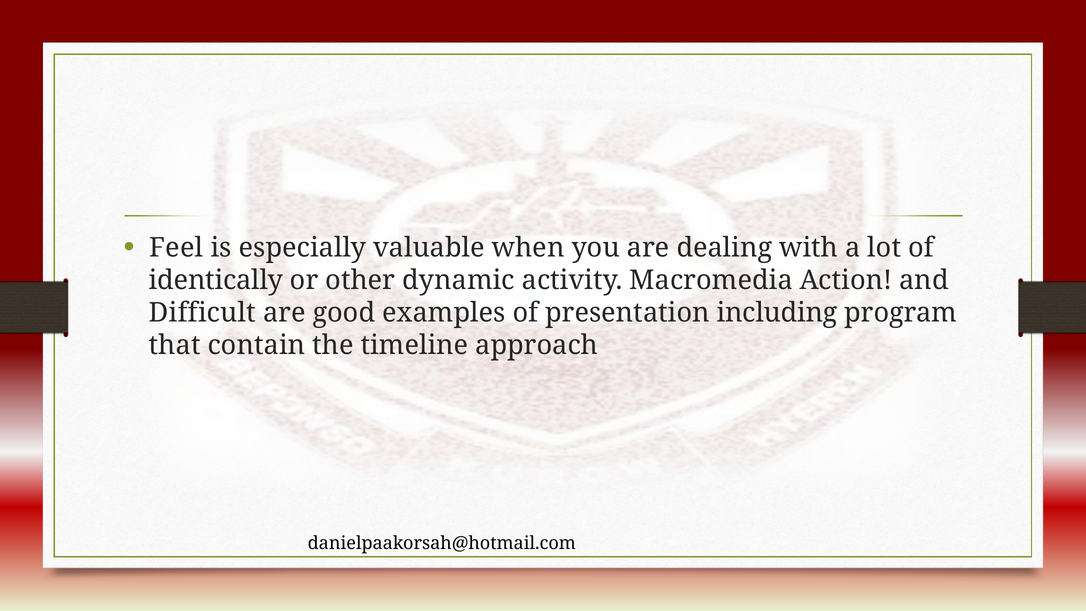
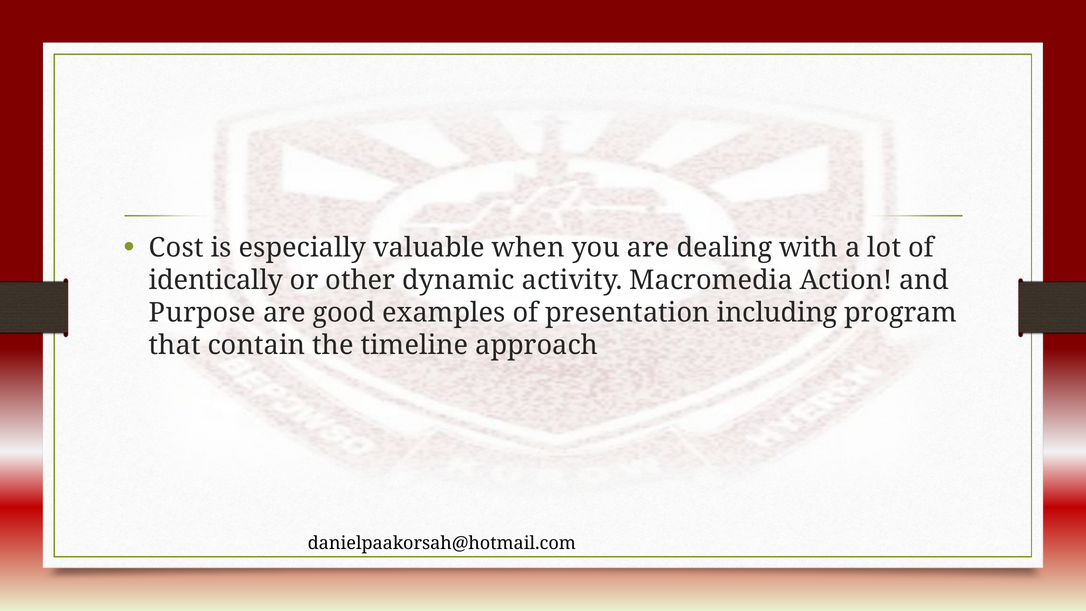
Feel: Feel -> Cost (176, 248)
Difficult: Difficult -> Purpose (202, 313)
